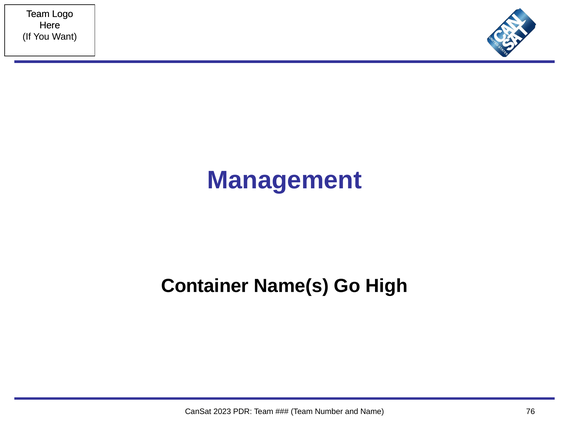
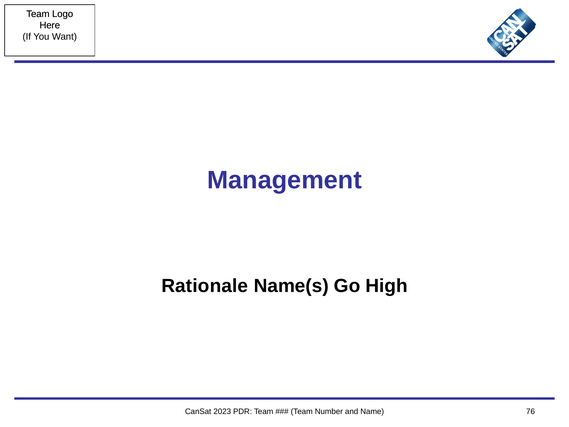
Container: Container -> Rationale (205, 286)
